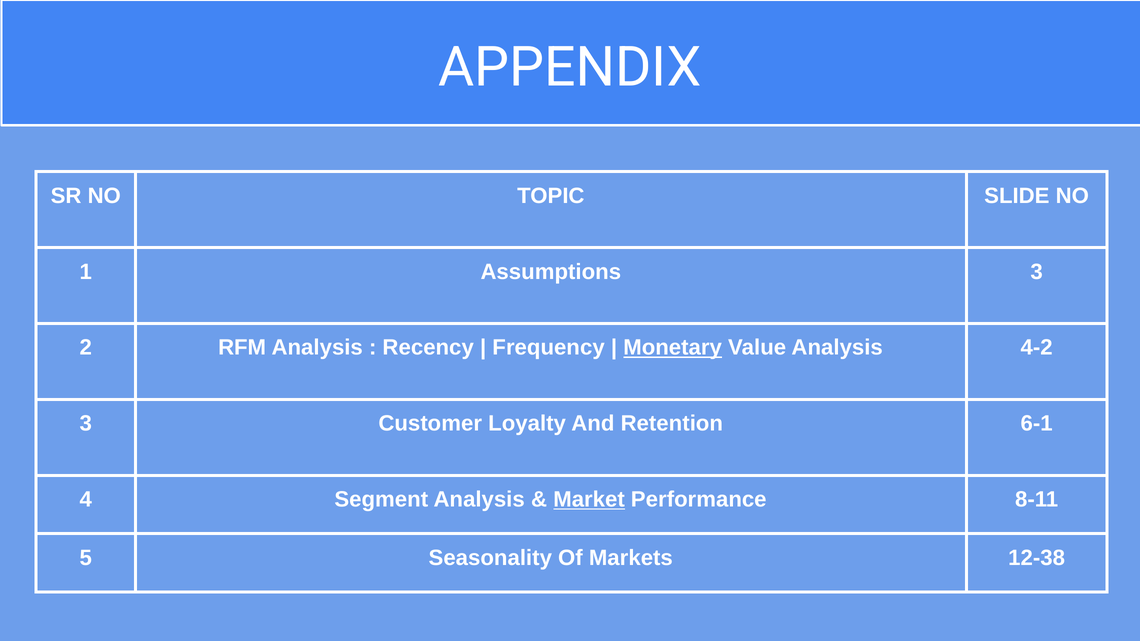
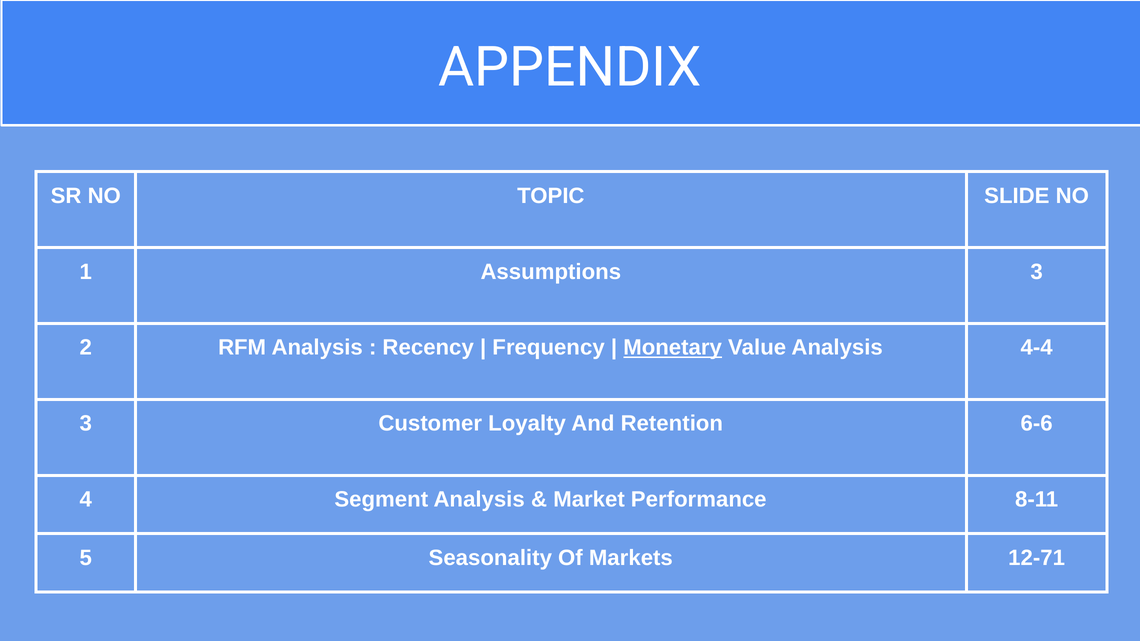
4-2: 4-2 -> 4-4 (1037, 348)
6-1: 6-1 -> 6-6 (1037, 424)
Market underline: present -> none (589, 500)
12-38: 12-38 -> 12-71 (1037, 558)
